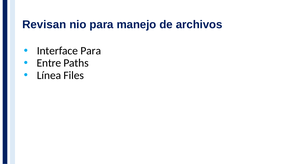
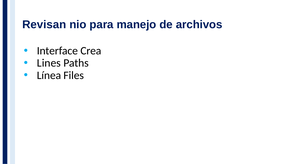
Interface Para: Para -> Crea (91, 51)
Entre: Entre -> Lines (49, 63)
